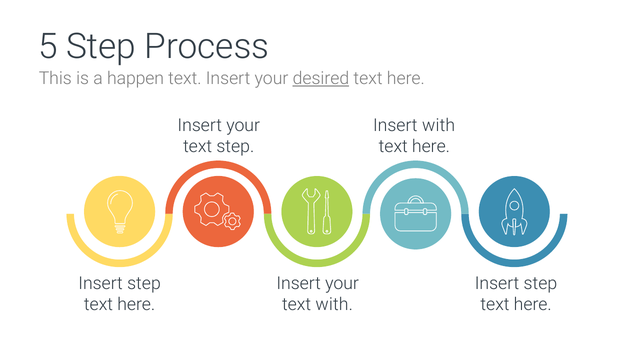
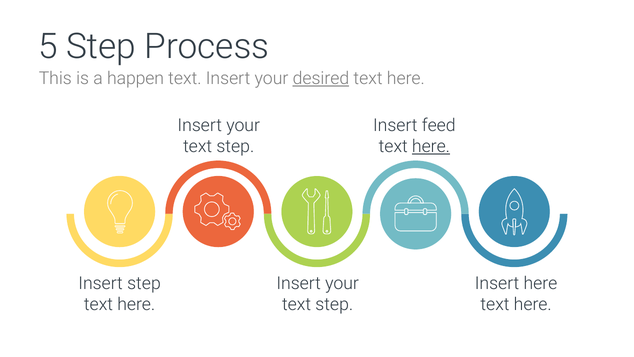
Insert with: with -> feed (439, 125)
here underline: none -> present (431, 146)
step: step -> here (540, 283)
with: with -> step (334, 304)
